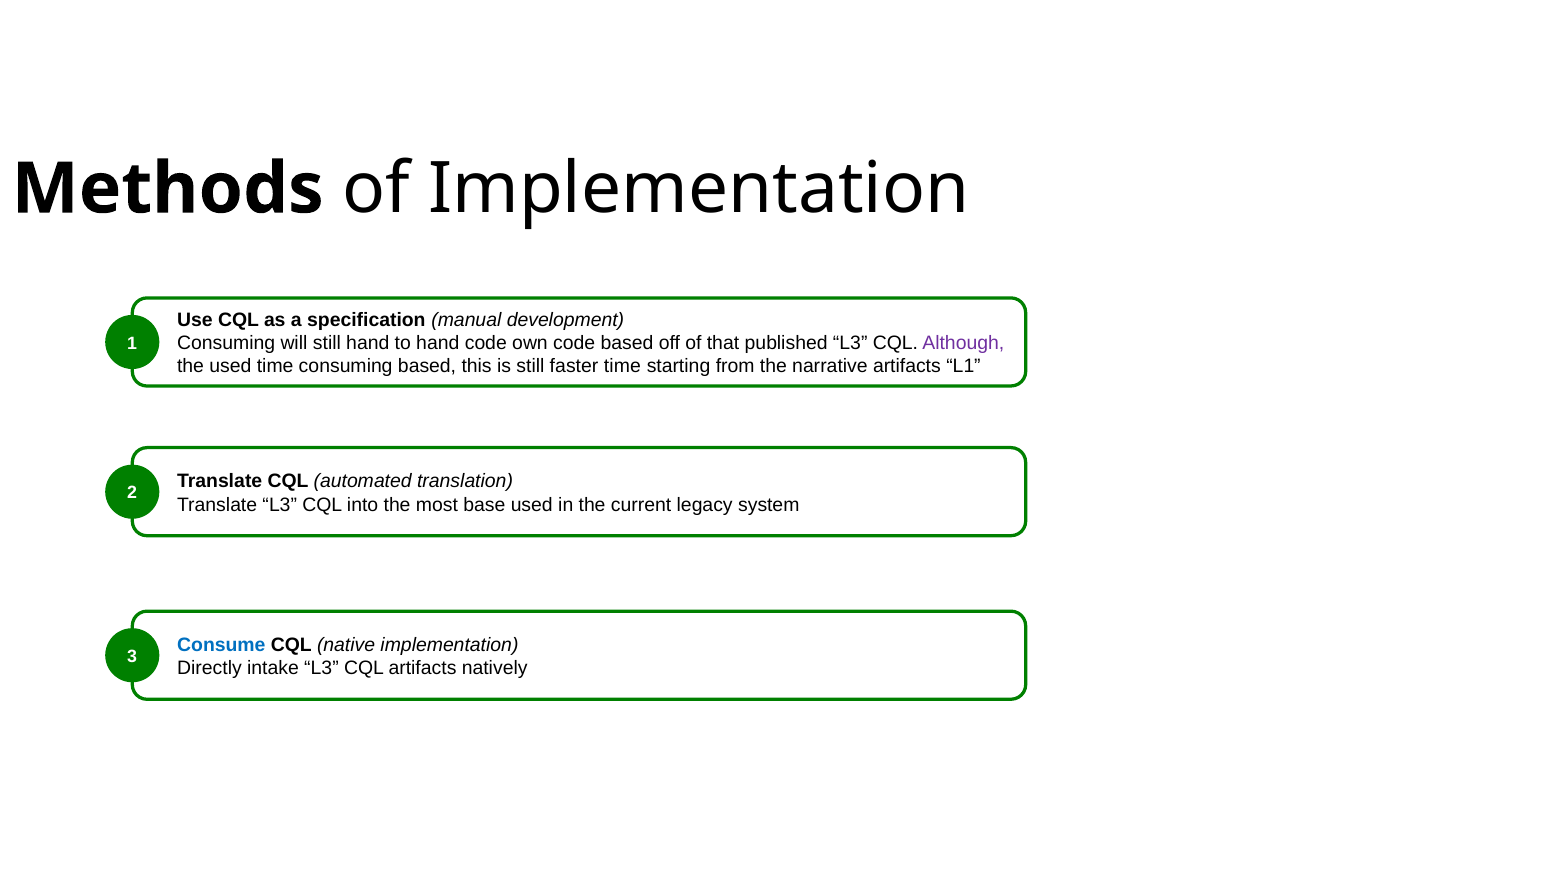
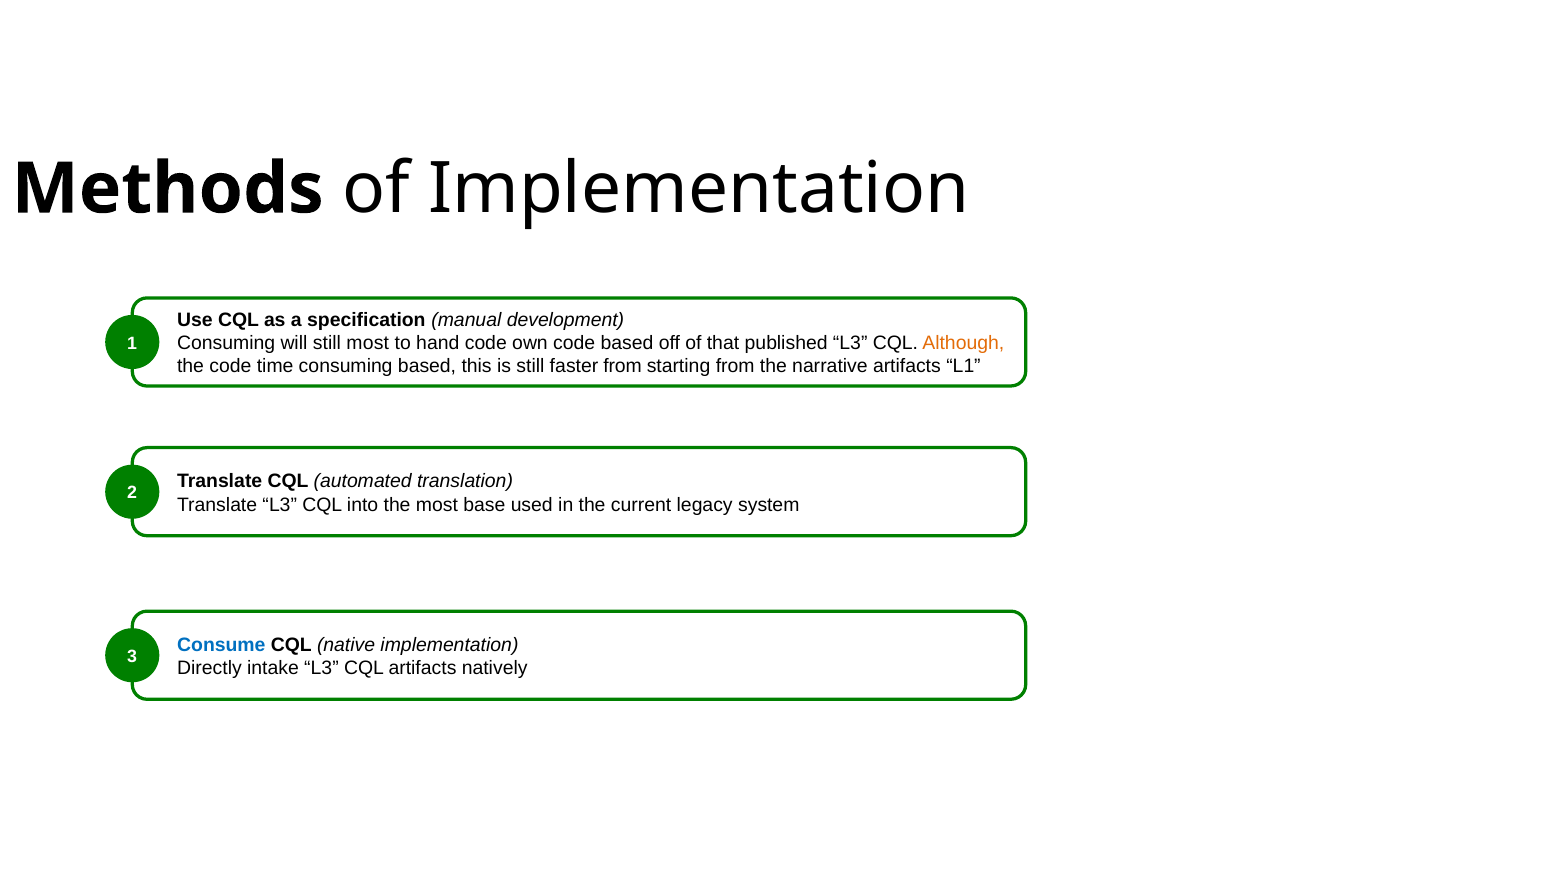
still hand: hand -> most (368, 343)
Although colour: purple -> orange (963, 343)
the used: used -> code (230, 367)
faster time: time -> from (623, 367)
